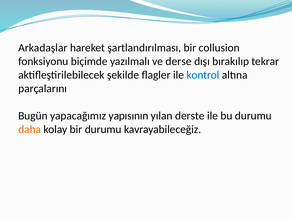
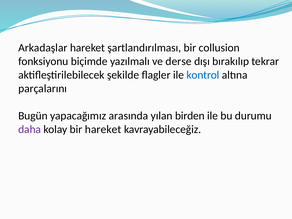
yapısının: yapısının -> arasında (128, 116)
derste: derste -> birden (190, 116)
daha colour: orange -> purple (30, 129)
bir durumu: durumu -> hareket (103, 129)
